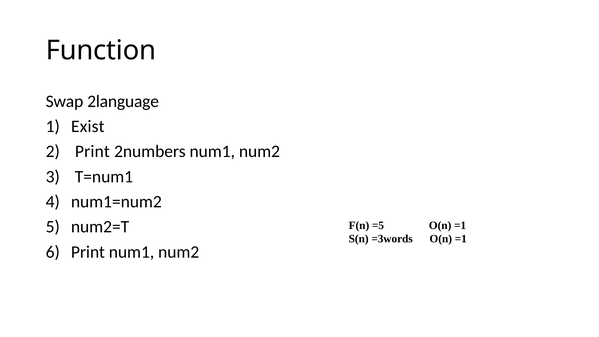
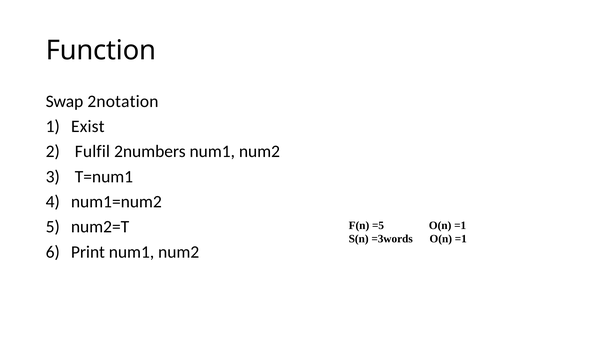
2language: 2language -> 2notation (123, 101)
Print: Print -> Fulfil (92, 152)
